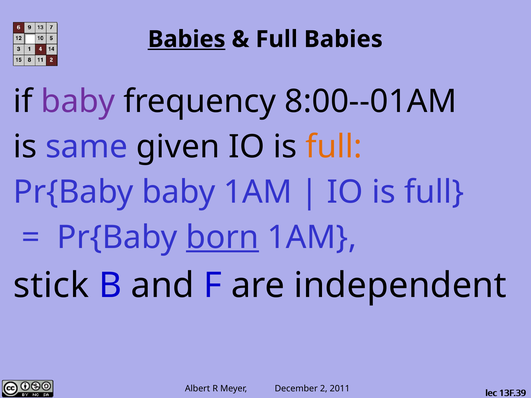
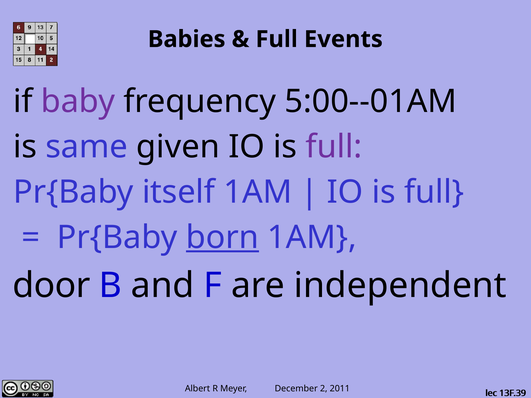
Babies underline: present -> none (187, 39)
Full Babies: Babies -> Events (343, 39)
8:00--01AM: 8:00--01AM -> 5:00--01AM (371, 101)
full colour: orange -> purple (334, 147)
Pr{Baby baby: baby -> itself (179, 192)
stick: stick -> door (51, 286)
